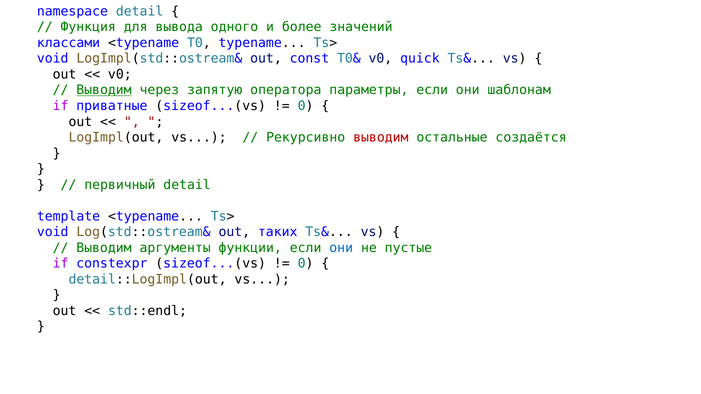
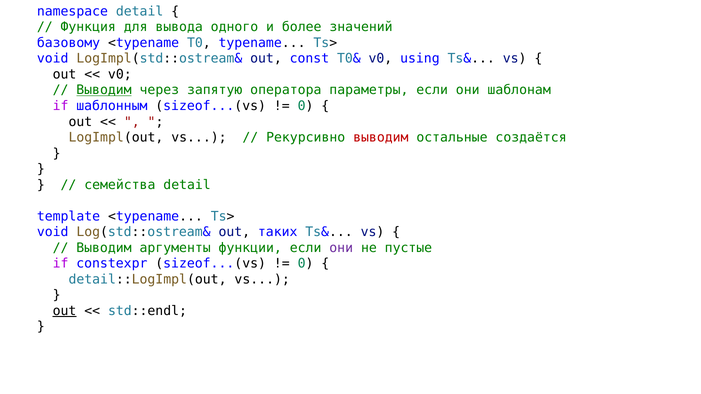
классами: классами -> базовому (69, 43)
quick: quick -> using (420, 59)
приватные: приватные -> шаблонным (112, 106)
первичный: первичный -> семейства (120, 185)
они colour: blue -> purple (341, 248)
out underline: none -> present (65, 311)
